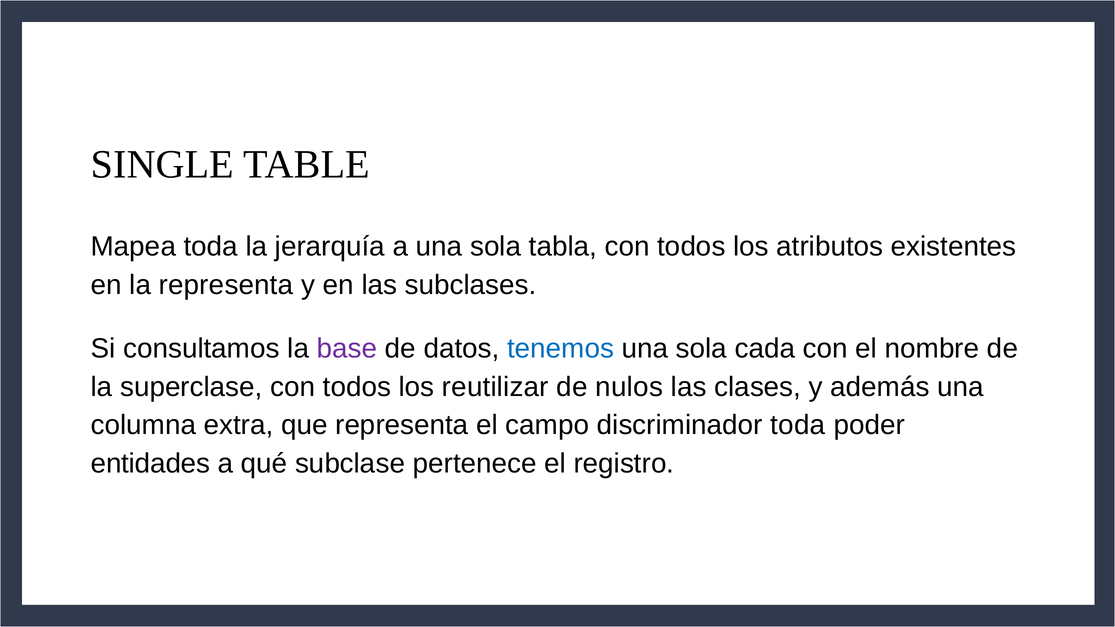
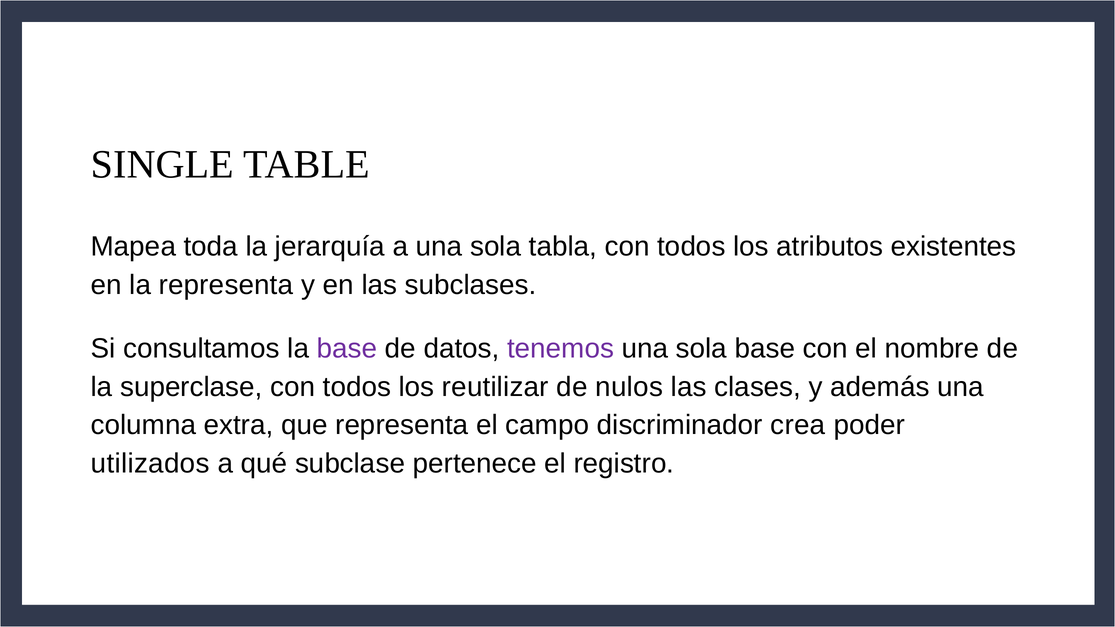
tenemos colour: blue -> purple (561, 349)
sola cada: cada -> base (765, 349)
discriminador toda: toda -> crea (798, 425)
entidades: entidades -> utilizados (150, 464)
